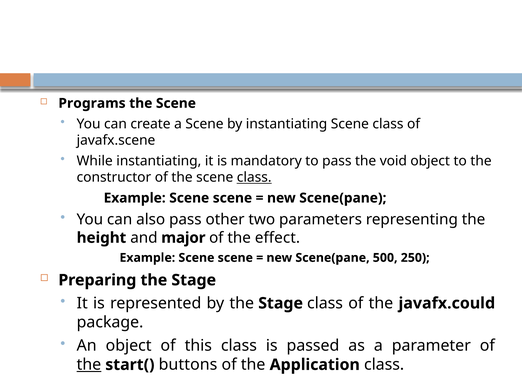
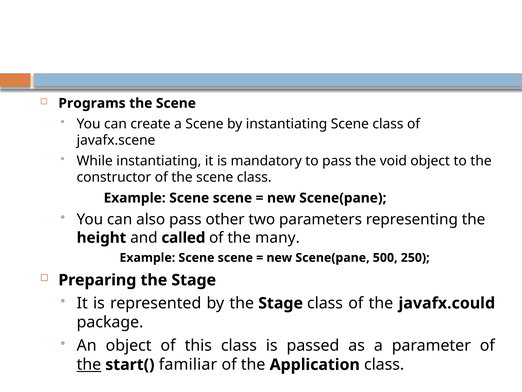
class underline: present -> none (254, 177)
major: major -> called (183, 237)
effect: effect -> many (277, 237)
buttons: buttons -> familiar (188, 364)
